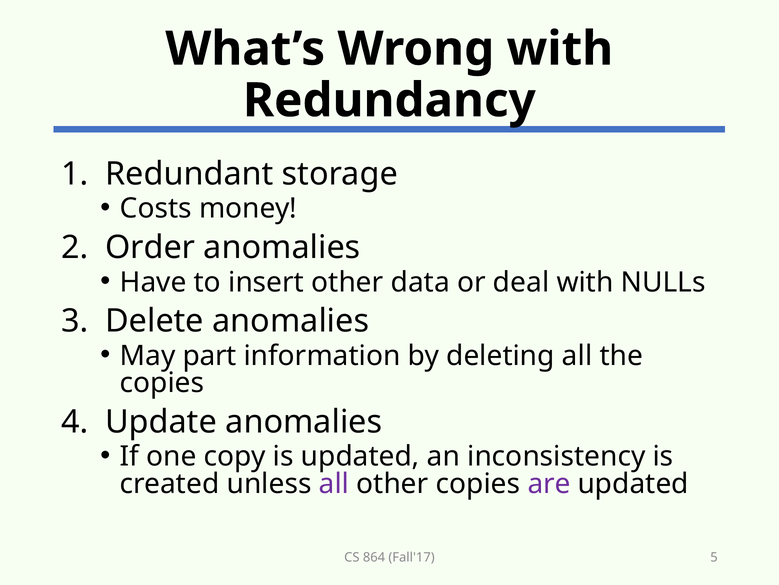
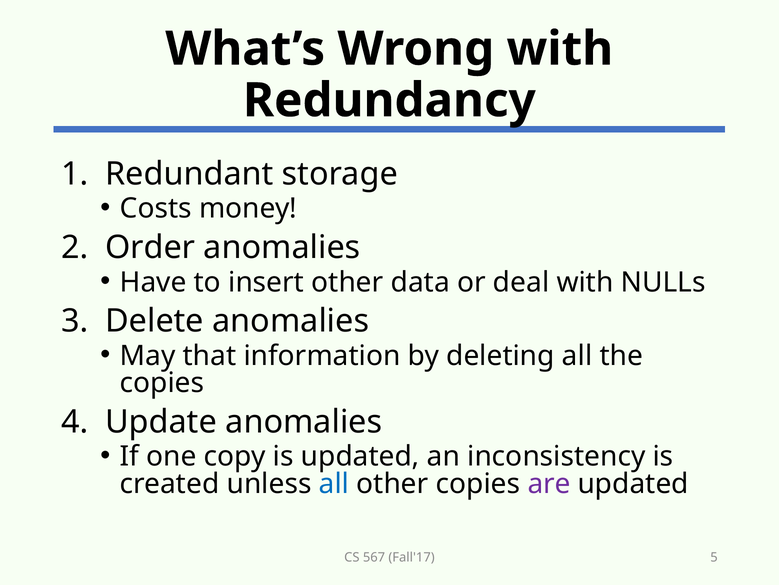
part: part -> that (209, 355)
all colour: purple -> blue (334, 483)
864: 864 -> 567 (374, 557)
